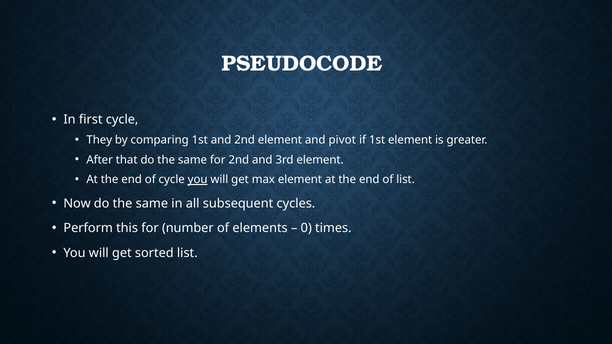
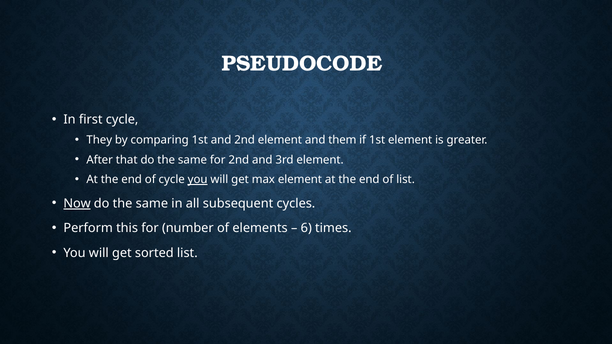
pivot: pivot -> them (342, 140)
Now underline: none -> present (77, 204)
0: 0 -> 6 (306, 228)
